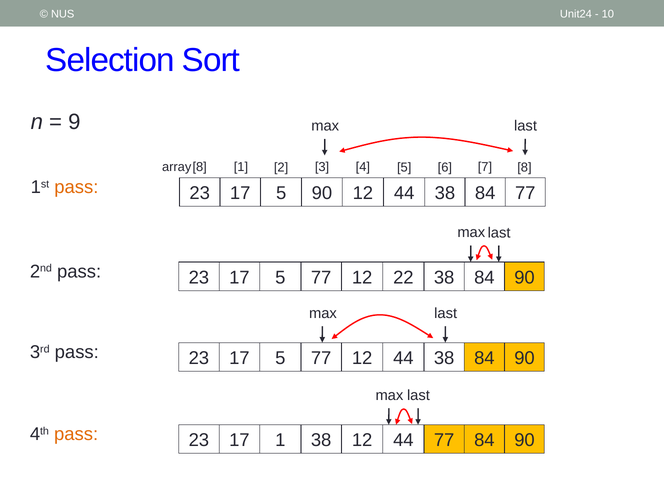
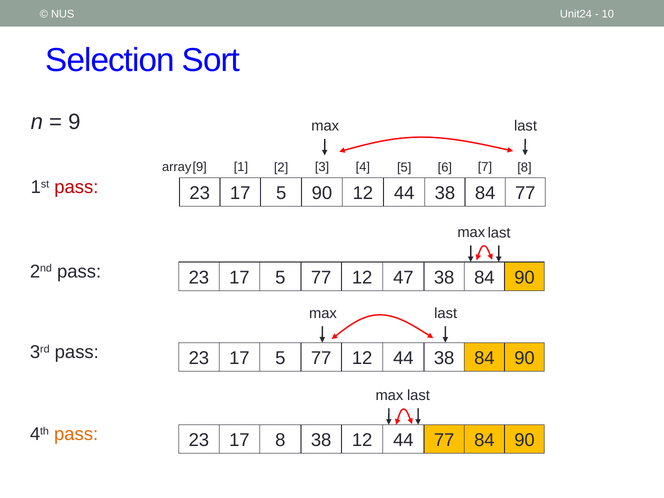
8: 8 -> 9 (200, 167)
pass colour: orange -> red (76, 187)
22: 22 -> 47 (403, 278)
17 1: 1 -> 8 (280, 440)
